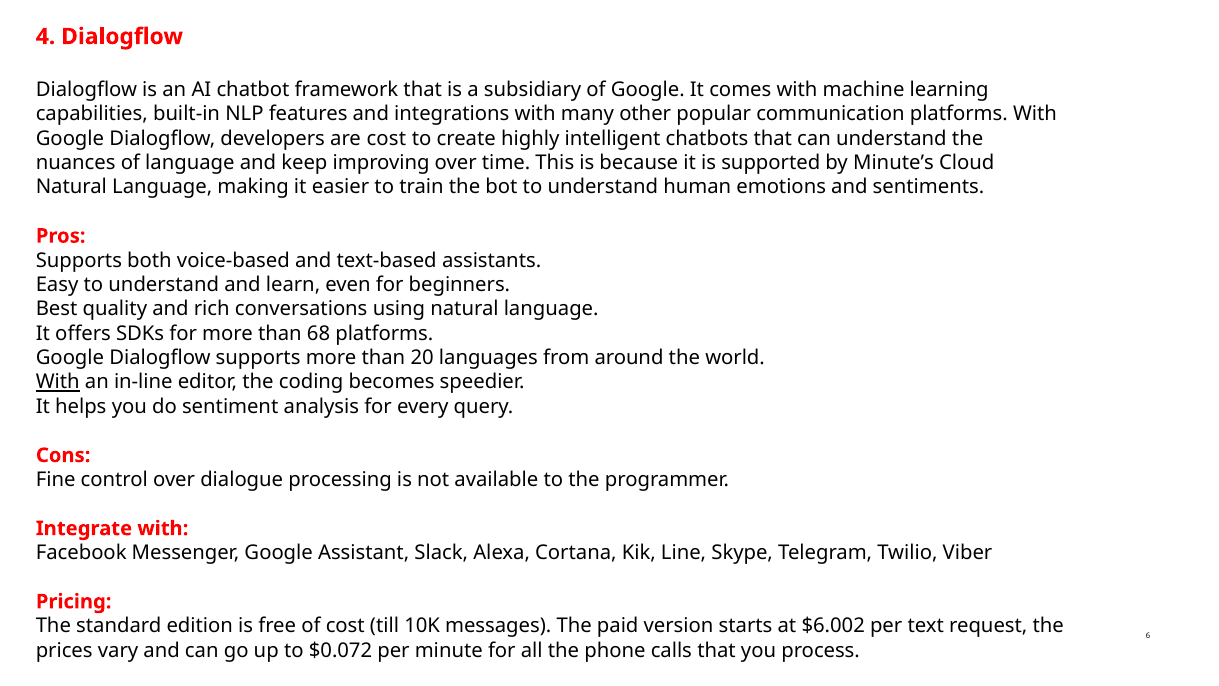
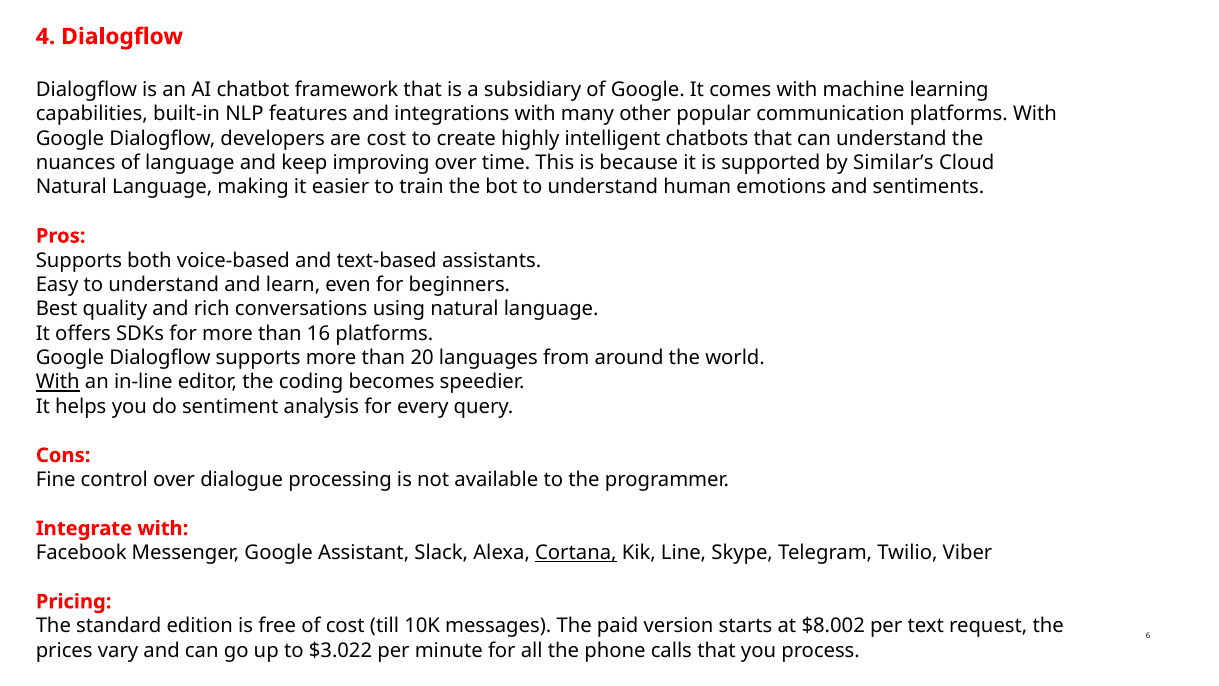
Minute’s: Minute’s -> Similar’s (893, 163)
68: 68 -> 16 (319, 333)
Cortana underline: none -> present (576, 553)
$6.002: $6.002 -> $8.002 (833, 626)
$0.072: $0.072 -> $3.022 (341, 650)
